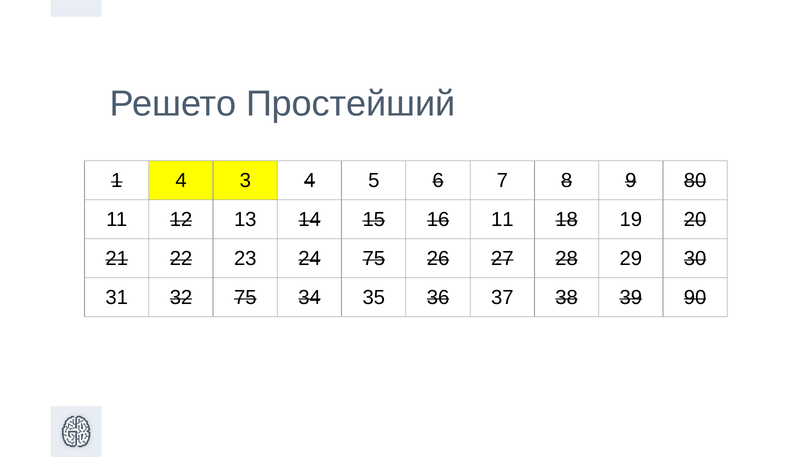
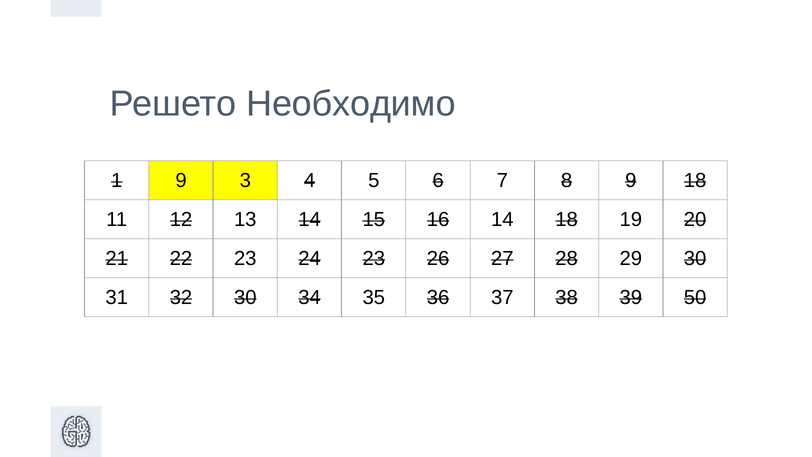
Простейший: Простейший -> Необходимо (351, 104)
1 4: 4 -> 9 (181, 181)
9 80: 80 -> 18 (695, 181)
16 11: 11 -> 14 (502, 219)
24 75: 75 -> 23 (374, 258)
32 75: 75 -> 30 (245, 297)
90: 90 -> 50 (695, 297)
